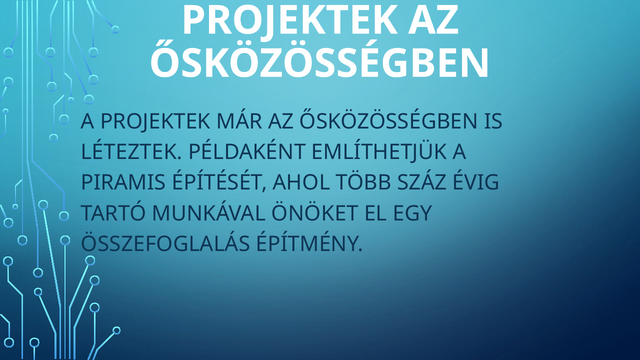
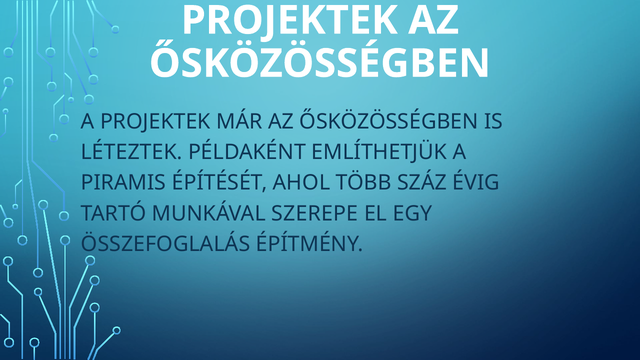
ÖNÖKET: ÖNÖKET -> SZEREPE (315, 214)
